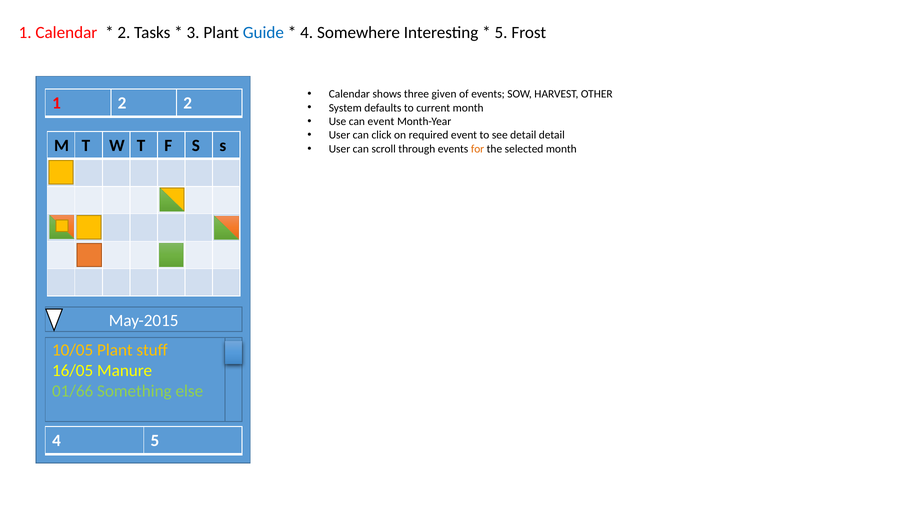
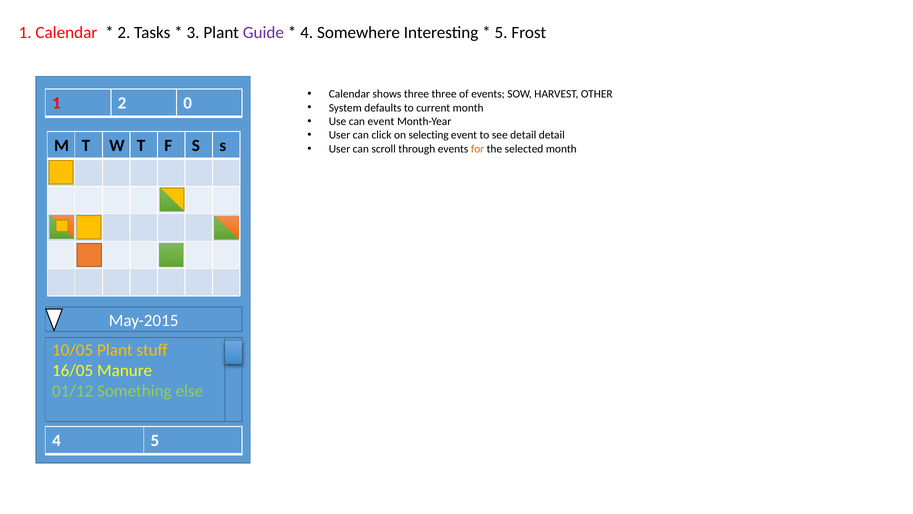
Guide colour: blue -> purple (263, 33)
three given: given -> three (444, 94)
2 2: 2 -> 0 (188, 103)
required: required -> selecting (429, 135)
01/66: 01/66 -> 01/12 (73, 391)
